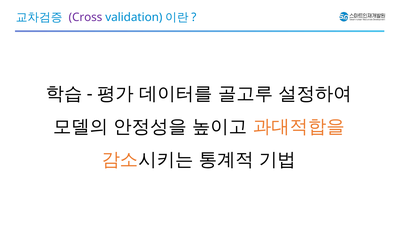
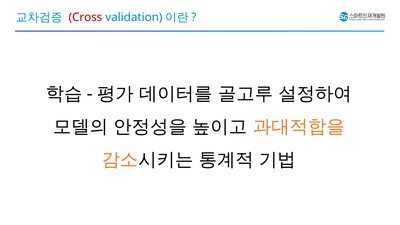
Cross colour: purple -> red (85, 17)
